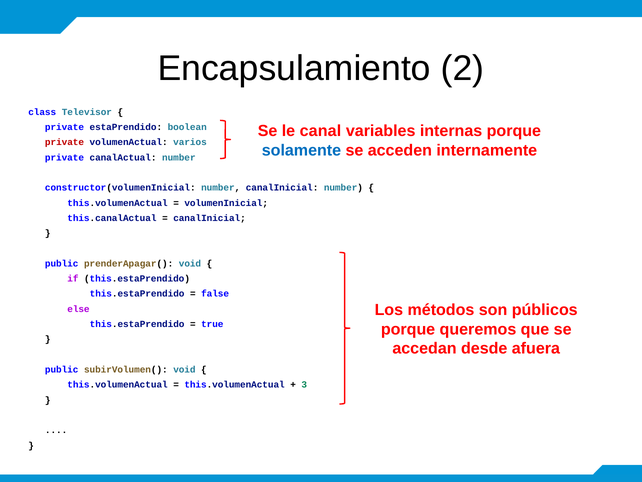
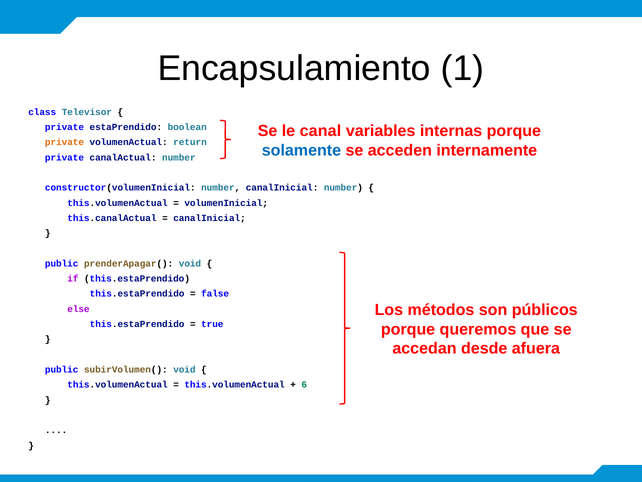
2: 2 -> 1 (462, 68)
private colour: red -> orange (65, 142)
varios: varios -> return (190, 142)
3: 3 -> 6 (304, 384)
